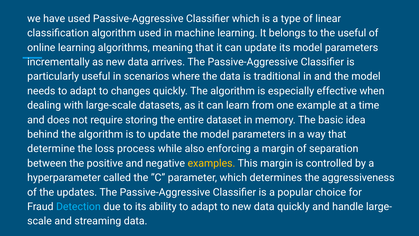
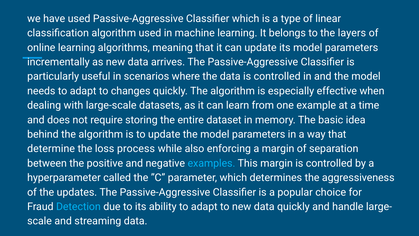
the useful: useful -> layers (352, 33)
data is traditional: traditional -> controlled (277, 76)
examples colour: yellow -> light blue (211, 163)
